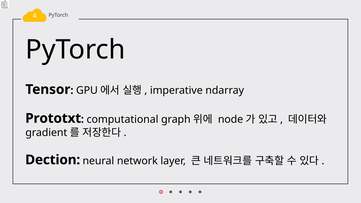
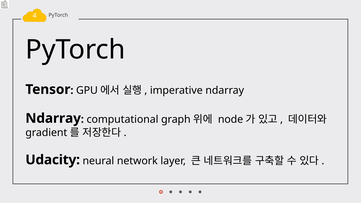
Prototxt: Prototxt -> Ndarray (53, 118)
Dection: Dection -> Udacity (53, 160)
